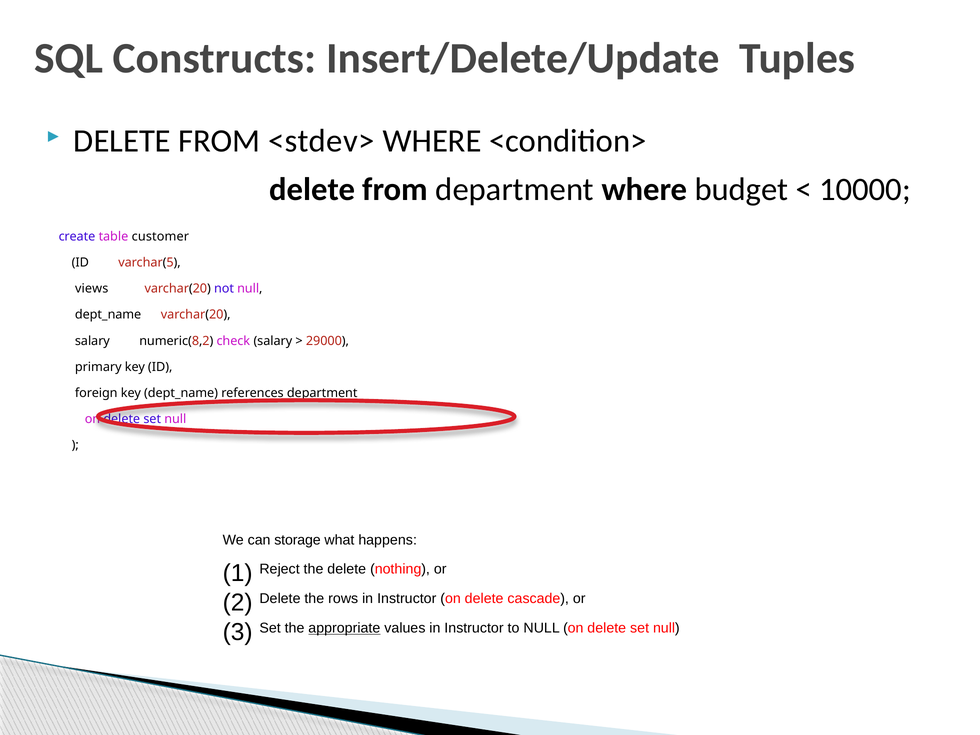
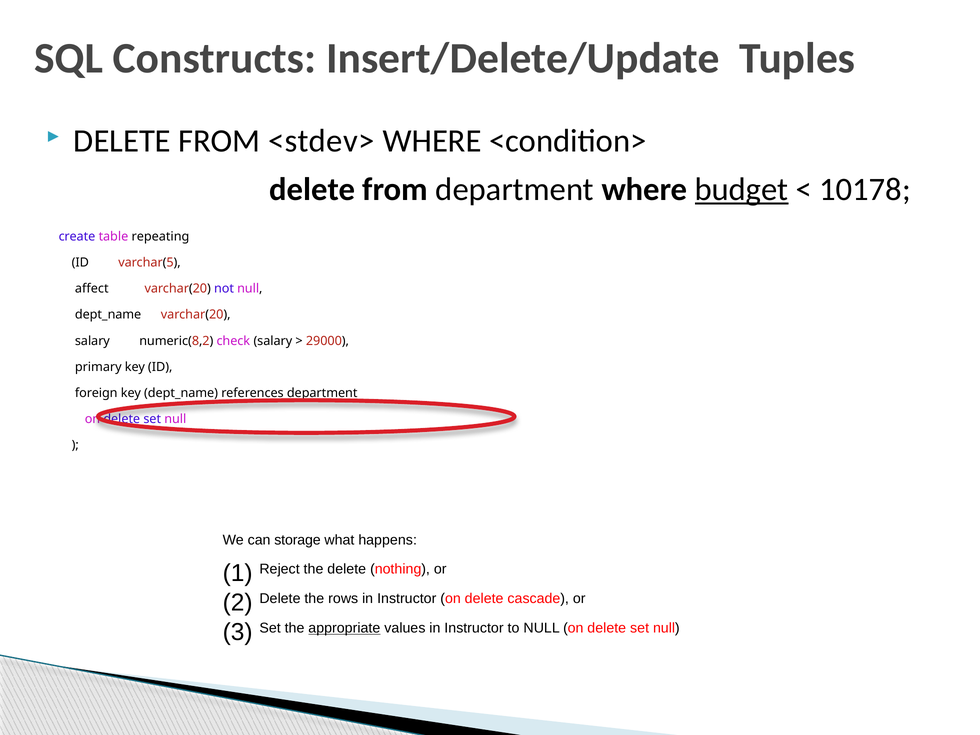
budget underline: none -> present (742, 190)
10000: 10000 -> 10178 (865, 190)
customer: customer -> repeating (160, 236)
views: views -> affect (92, 289)
